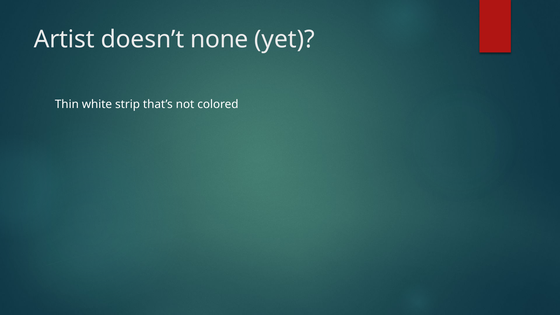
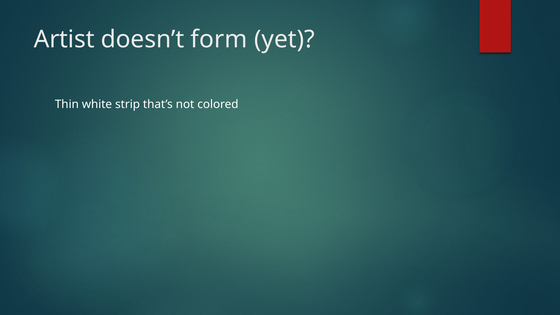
none: none -> form (219, 39)
